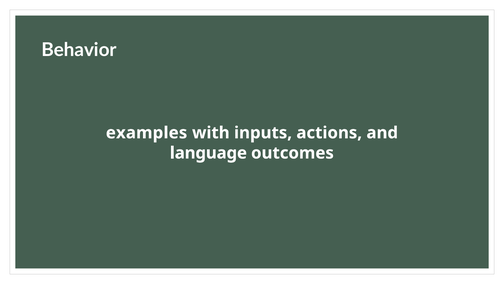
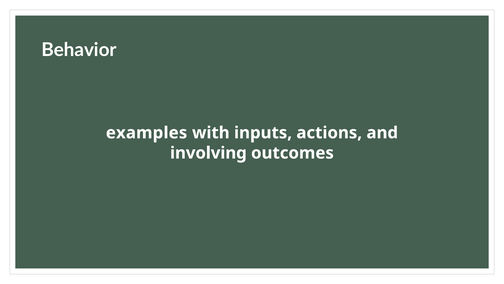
language: language -> involving (208, 153)
